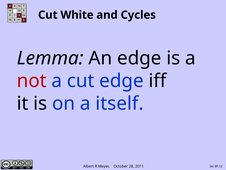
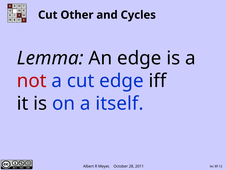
White: White -> Other (77, 15)
